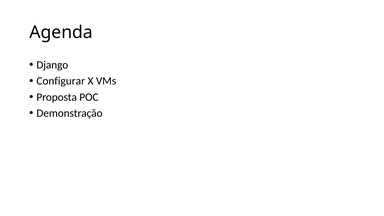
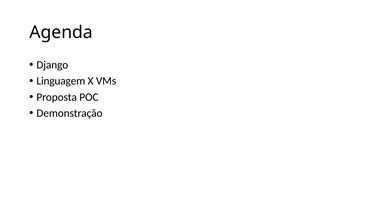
Configurar: Configurar -> Linguagem (61, 81)
